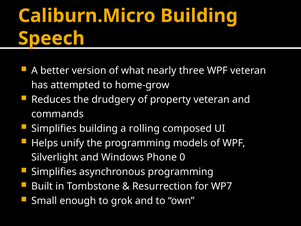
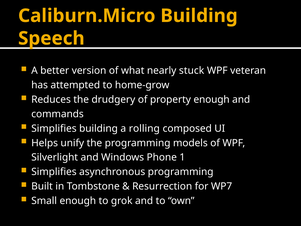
three: three -> stuck (192, 71)
property veteran: veteran -> enough (212, 99)
0: 0 -> 1 (182, 157)
